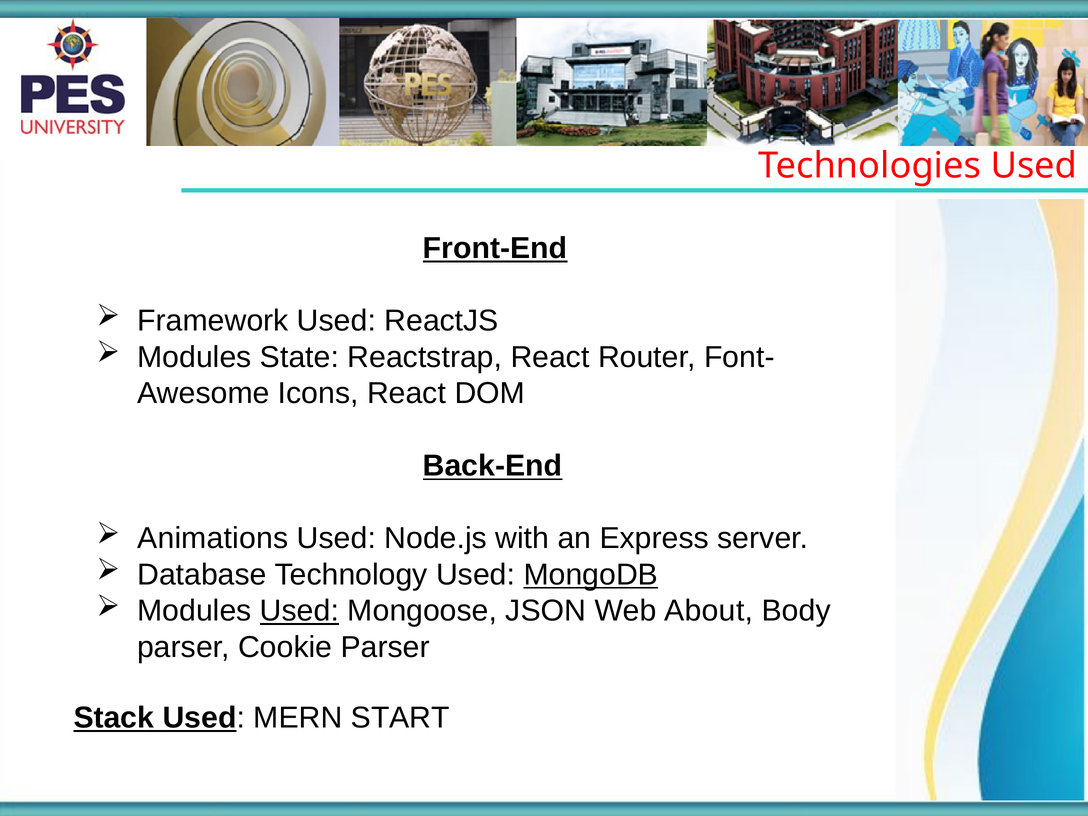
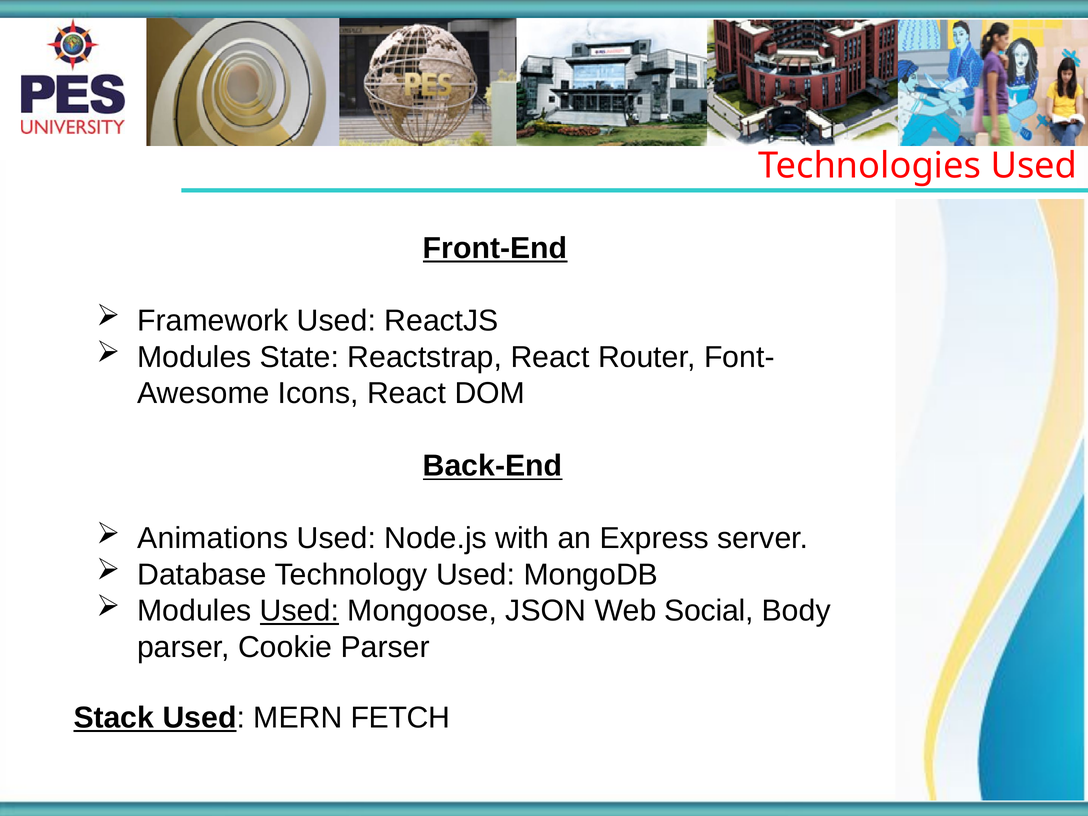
MongoDB underline: present -> none (591, 575)
About: About -> Social (709, 611)
START: START -> FETCH (400, 718)
